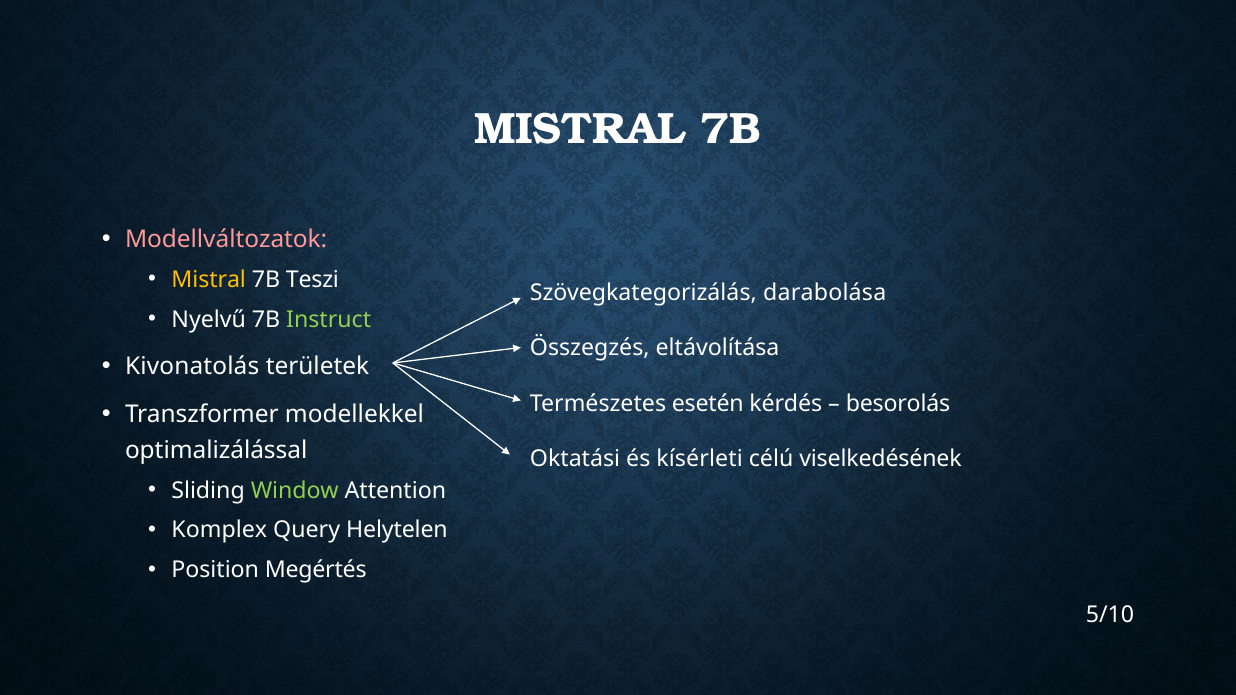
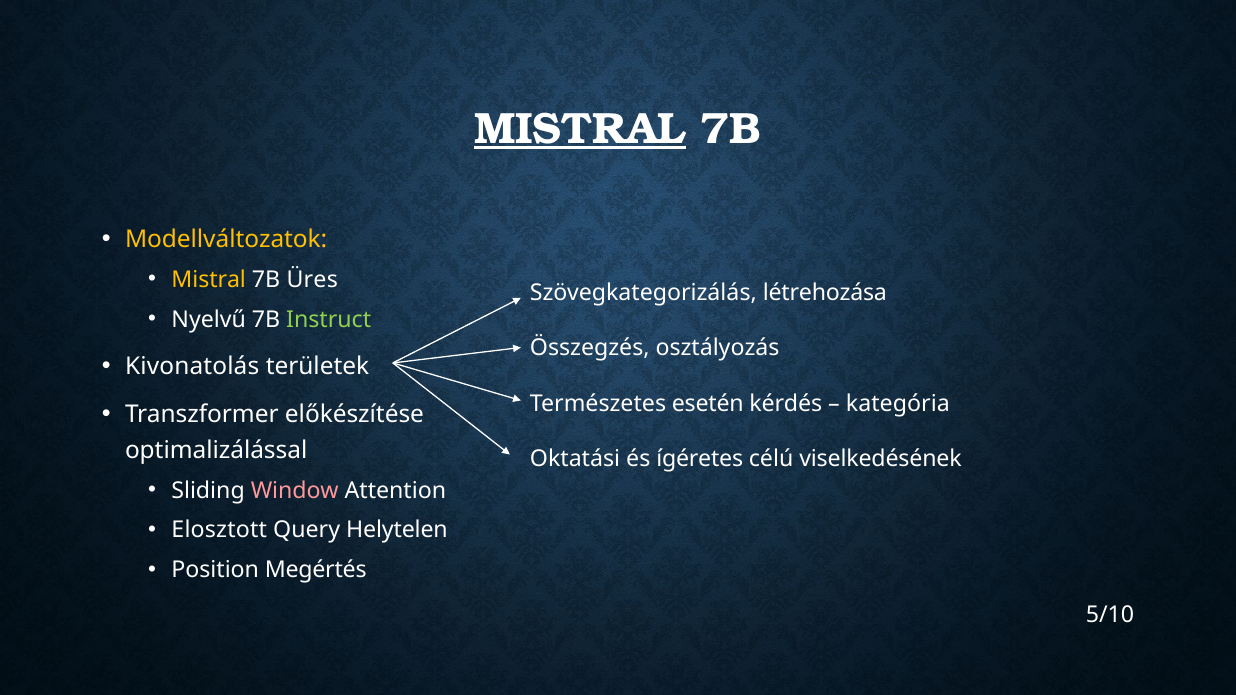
MISTRAL underline: none -> present (580, 129)
Modellváltozatok colour: pink -> yellow (226, 239)
Teszi: Teszi -> Üres (312, 280)
darabolása: darabolása -> létrehozása (825, 293)
eltávolítása: eltávolítása -> osztályozás (718, 348)
besorolás: besorolás -> kategória (898, 404)
modellekkel: modellekkel -> előkészítése (354, 415)
kísérleti: kísérleti -> ígéretes (700, 459)
Window colour: light green -> pink (295, 491)
Komplex: Komplex -> Elosztott (219, 530)
